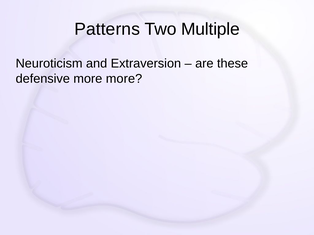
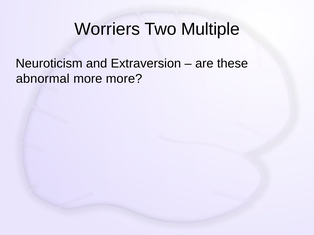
Patterns: Patterns -> Worriers (107, 29)
defensive: defensive -> abnormal (43, 79)
